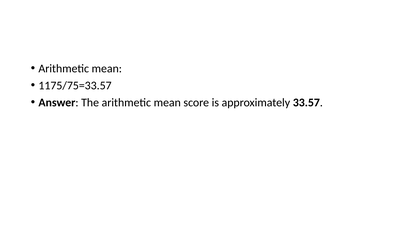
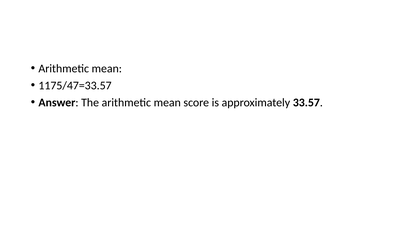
1175/75=33.57: 1175/75=33.57 -> 1175/47=33.57 (75, 85)
